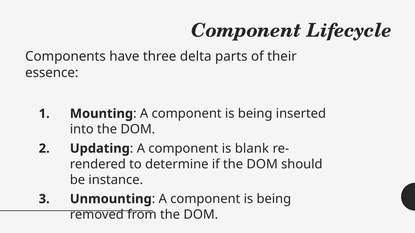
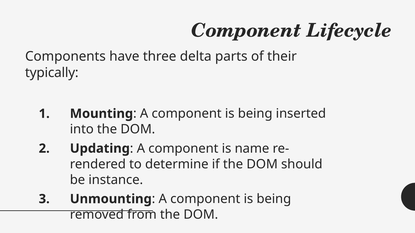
essence: essence -> typically (52, 73)
blank: blank -> name (252, 149)
